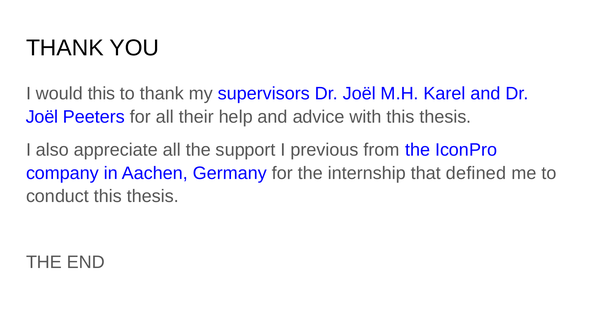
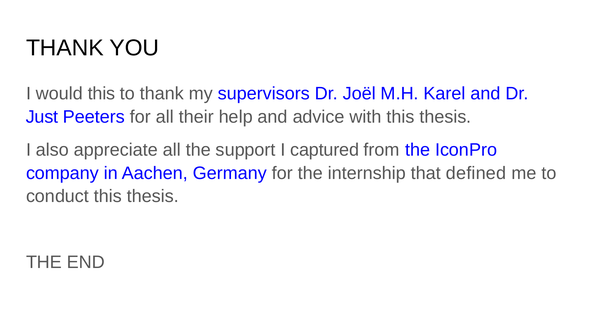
Joël: Joël -> Just (42, 117)
previous: previous -> captured (325, 150)
